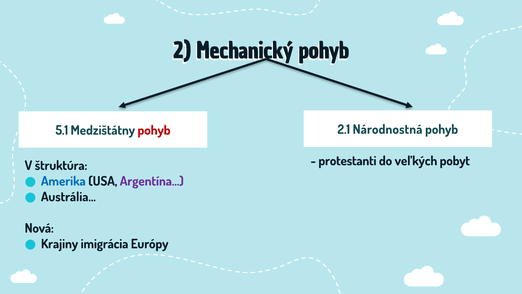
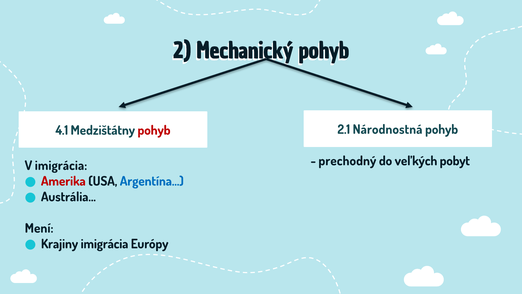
5.1: 5.1 -> 4.1 (62, 130)
protestanti: protestanti -> prechodný (347, 161)
V štruktúra: štruktúra -> imigrácia (61, 165)
Amerika colour: blue -> red (63, 181)
Argentína colour: purple -> blue (152, 181)
Nová: Nová -> Mení (39, 228)
